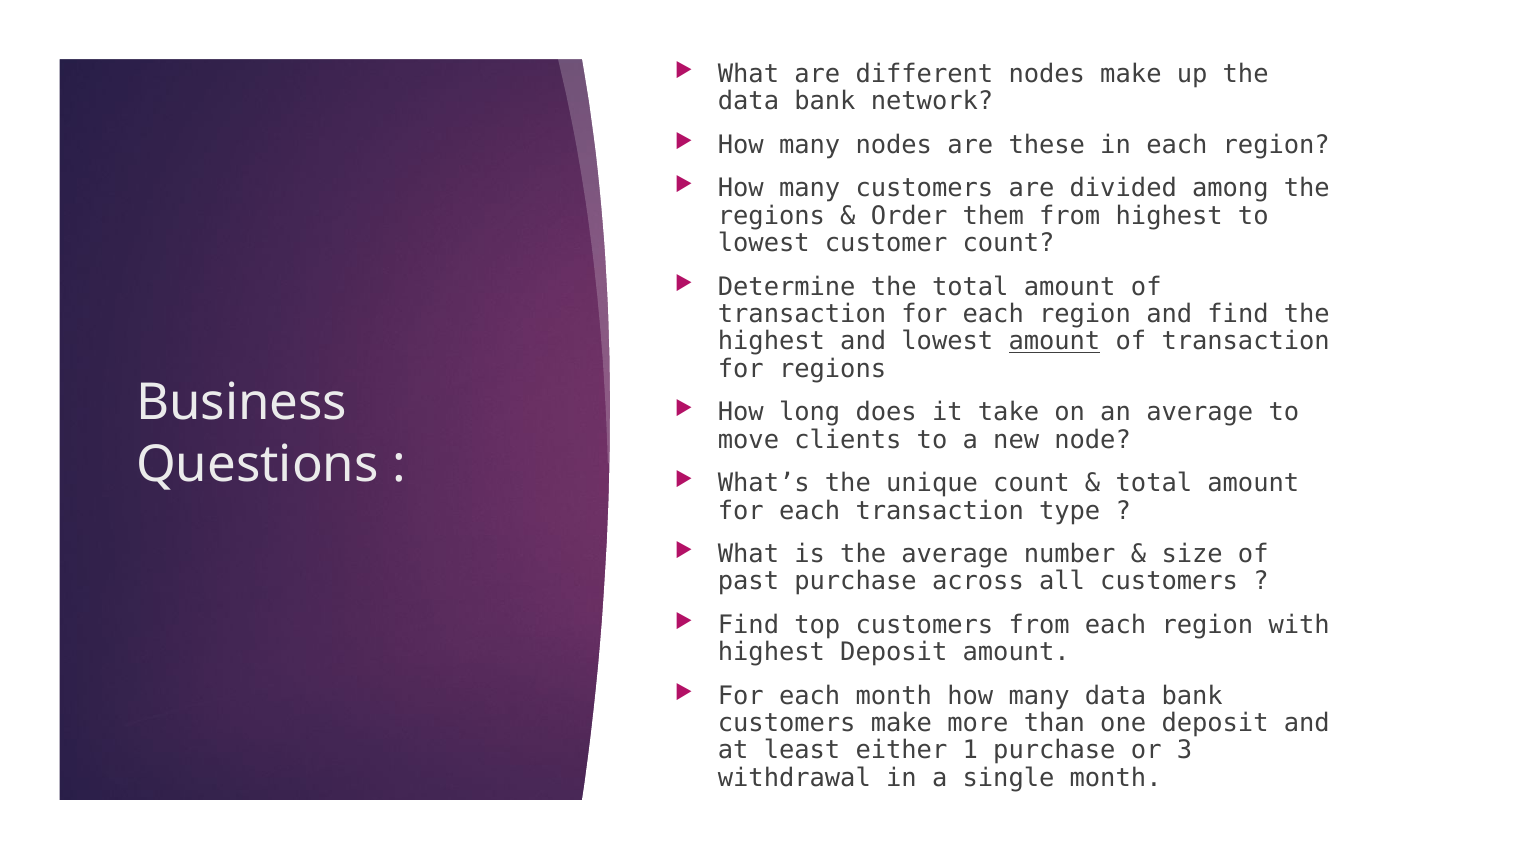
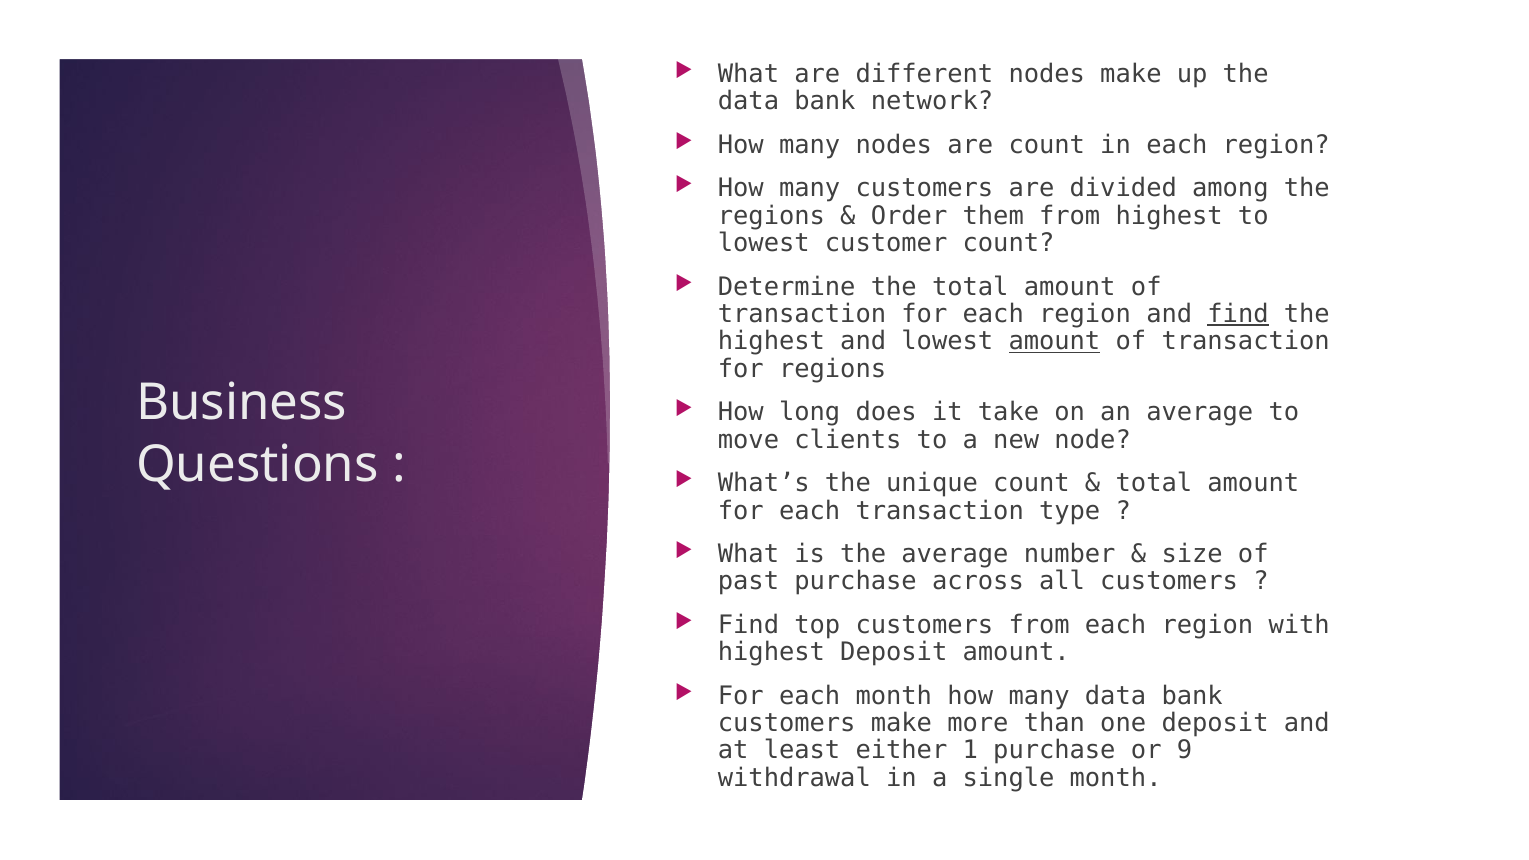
are these: these -> count (1047, 145)
find underline: none -> present (1238, 314)
3: 3 -> 9 (1184, 751)
